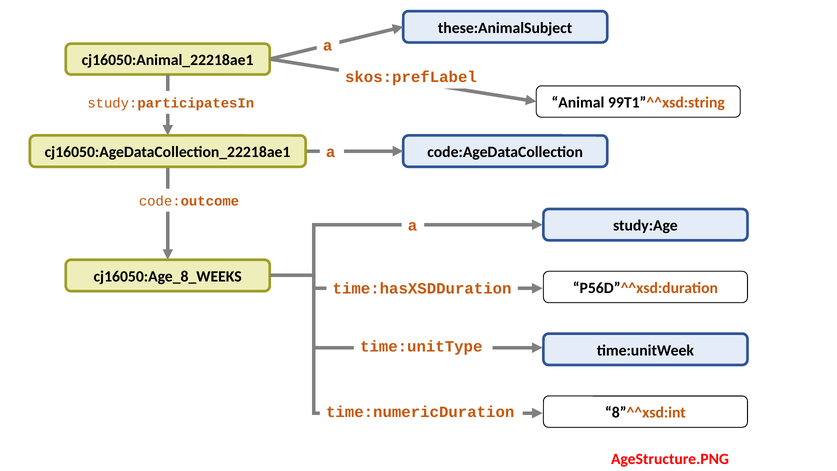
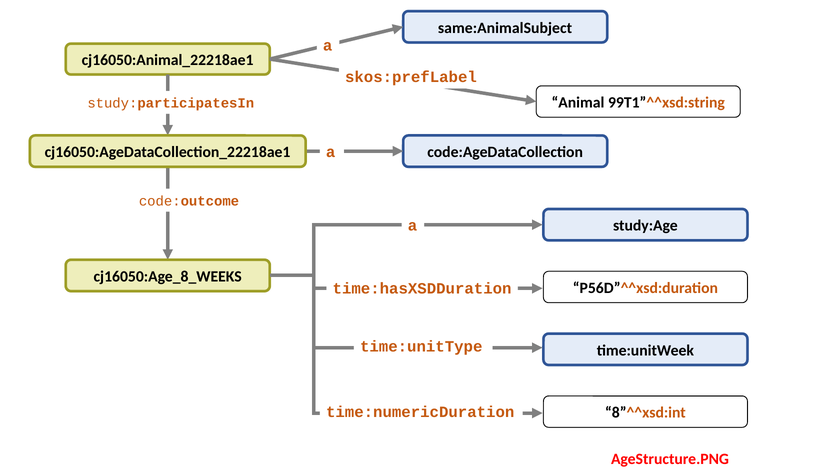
these:AnimalSubject: these:AnimalSubject -> same:AnimalSubject (505, 28)
